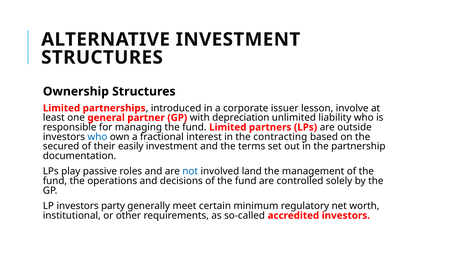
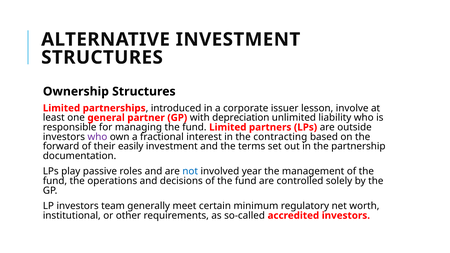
who colour: blue -> purple (97, 137)
secured: secured -> forward (61, 146)
land: land -> year (252, 171)
party: party -> team (113, 206)
